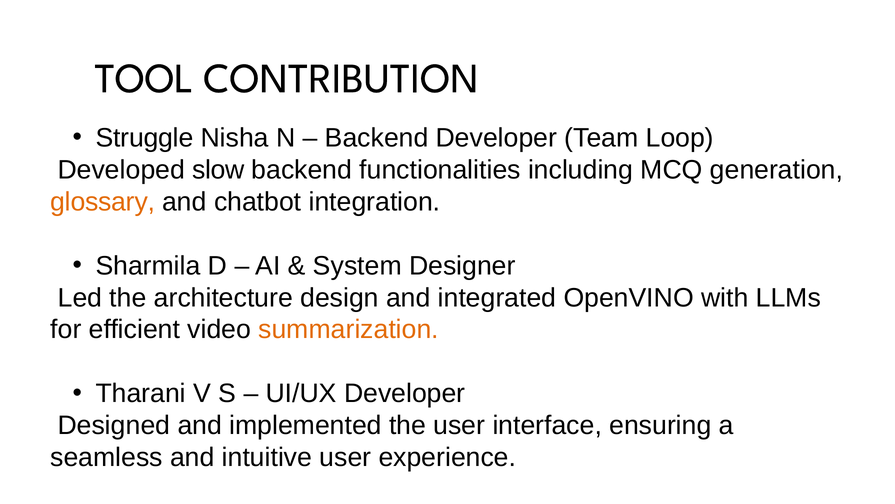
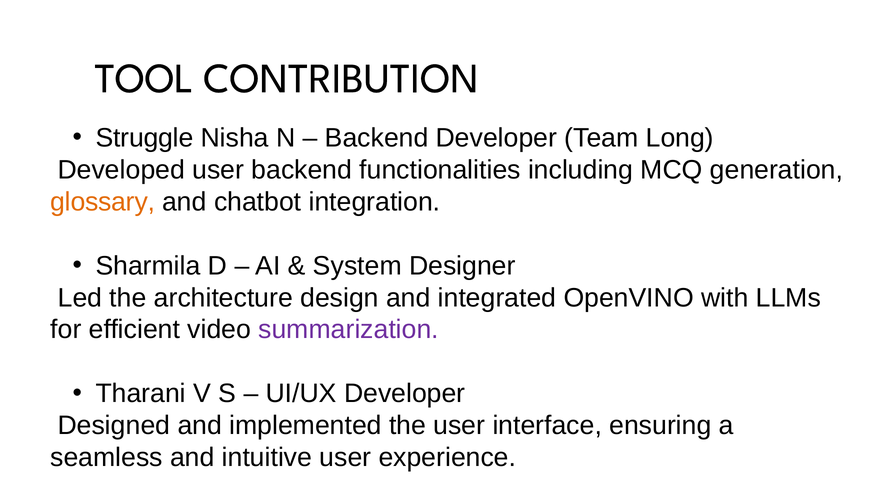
Loop: Loop -> Long (680, 138)
Developed slow: slow -> user (218, 170)
summarization colour: orange -> purple (349, 329)
